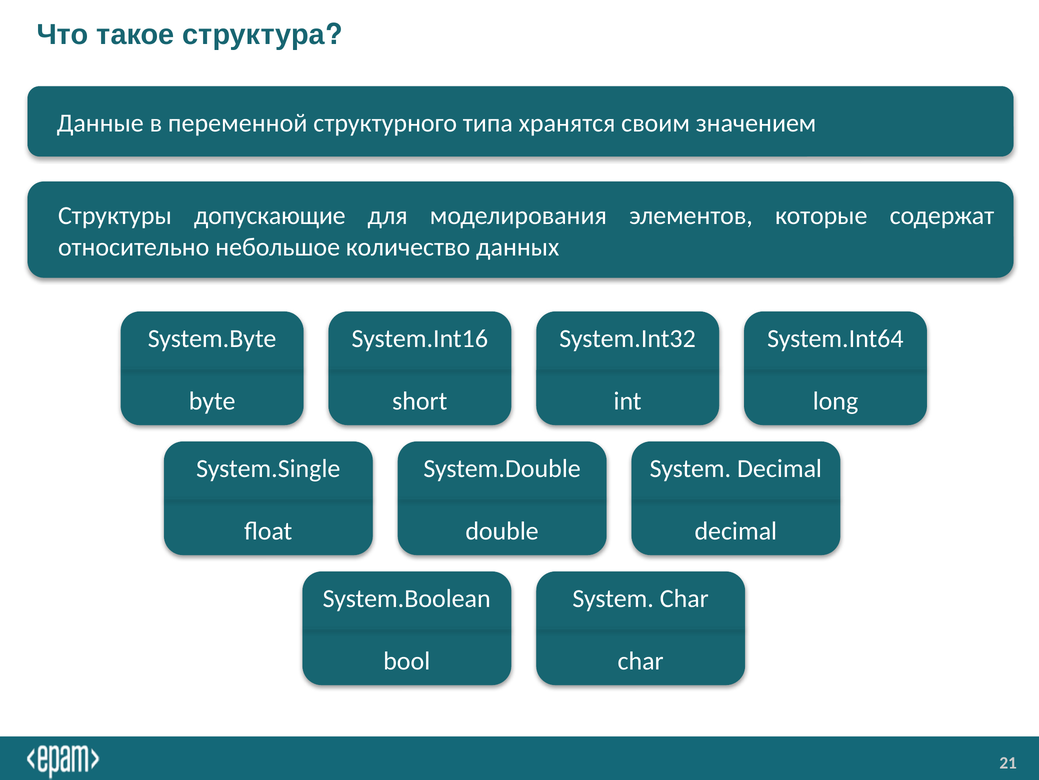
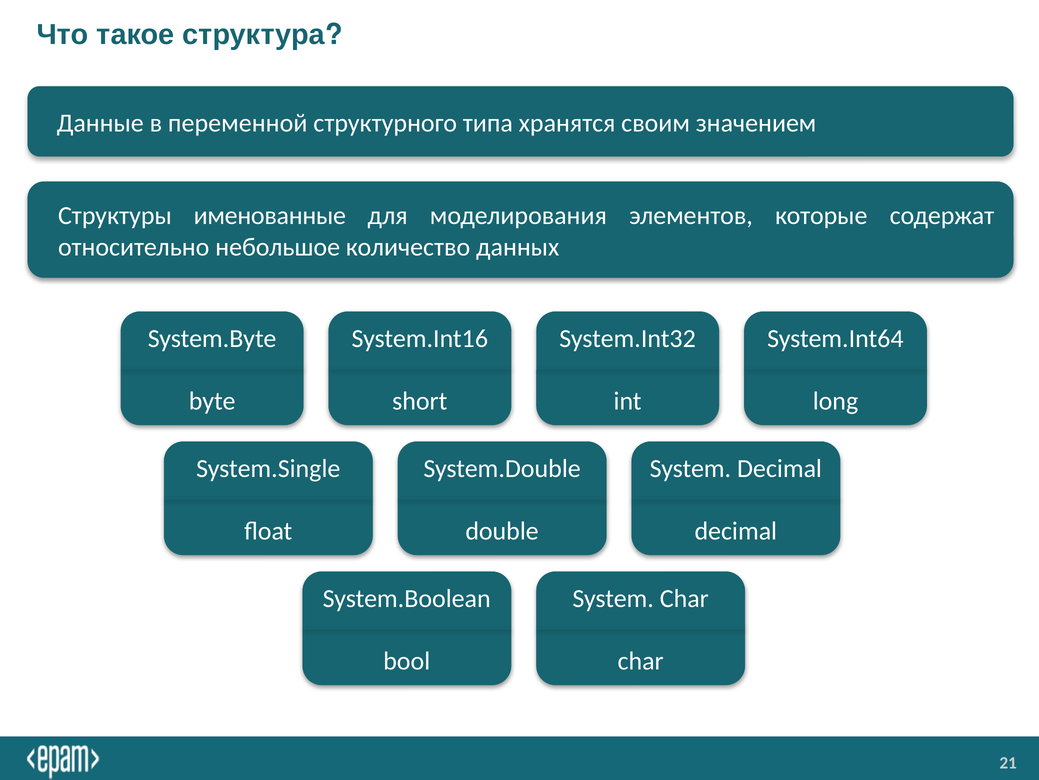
допускающие: допускающие -> именованные (270, 216)
